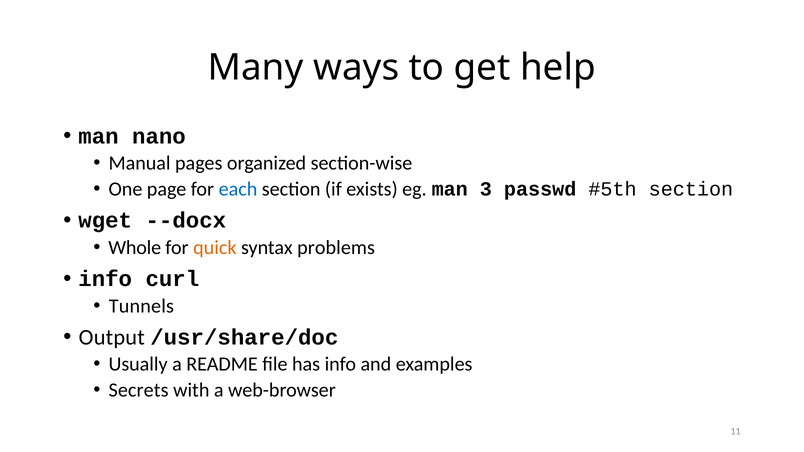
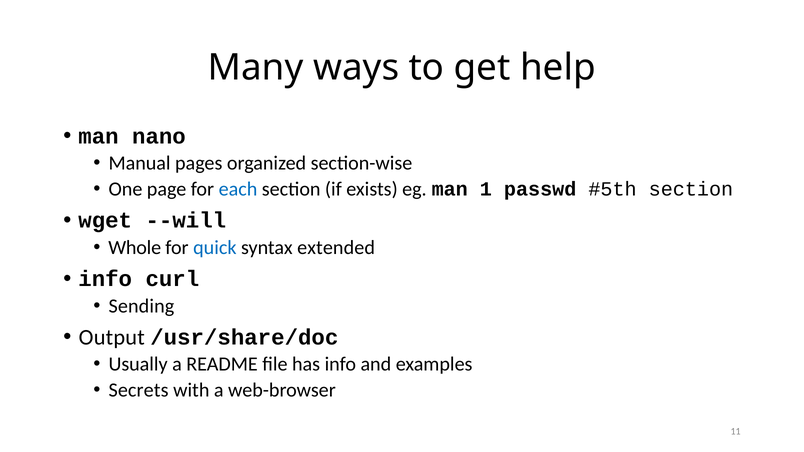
3: 3 -> 1 (486, 189)
--docx: --docx -> --will (186, 221)
quick colour: orange -> blue (215, 248)
problems: problems -> extended (336, 248)
Tunnels: Tunnels -> Sending (141, 306)
